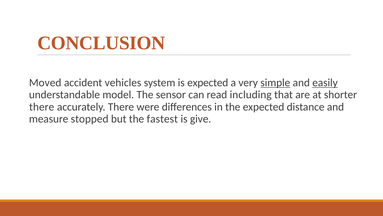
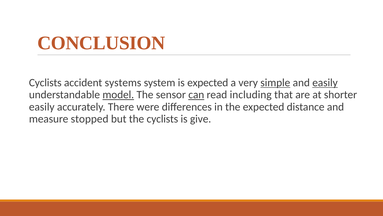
Moved: Moved -> Cyclists (45, 82)
vehicles: vehicles -> systems (123, 82)
model underline: none -> present (118, 94)
can underline: none -> present (196, 94)
there: there -> easily (42, 107)
the fastest: fastest -> cyclists (162, 119)
